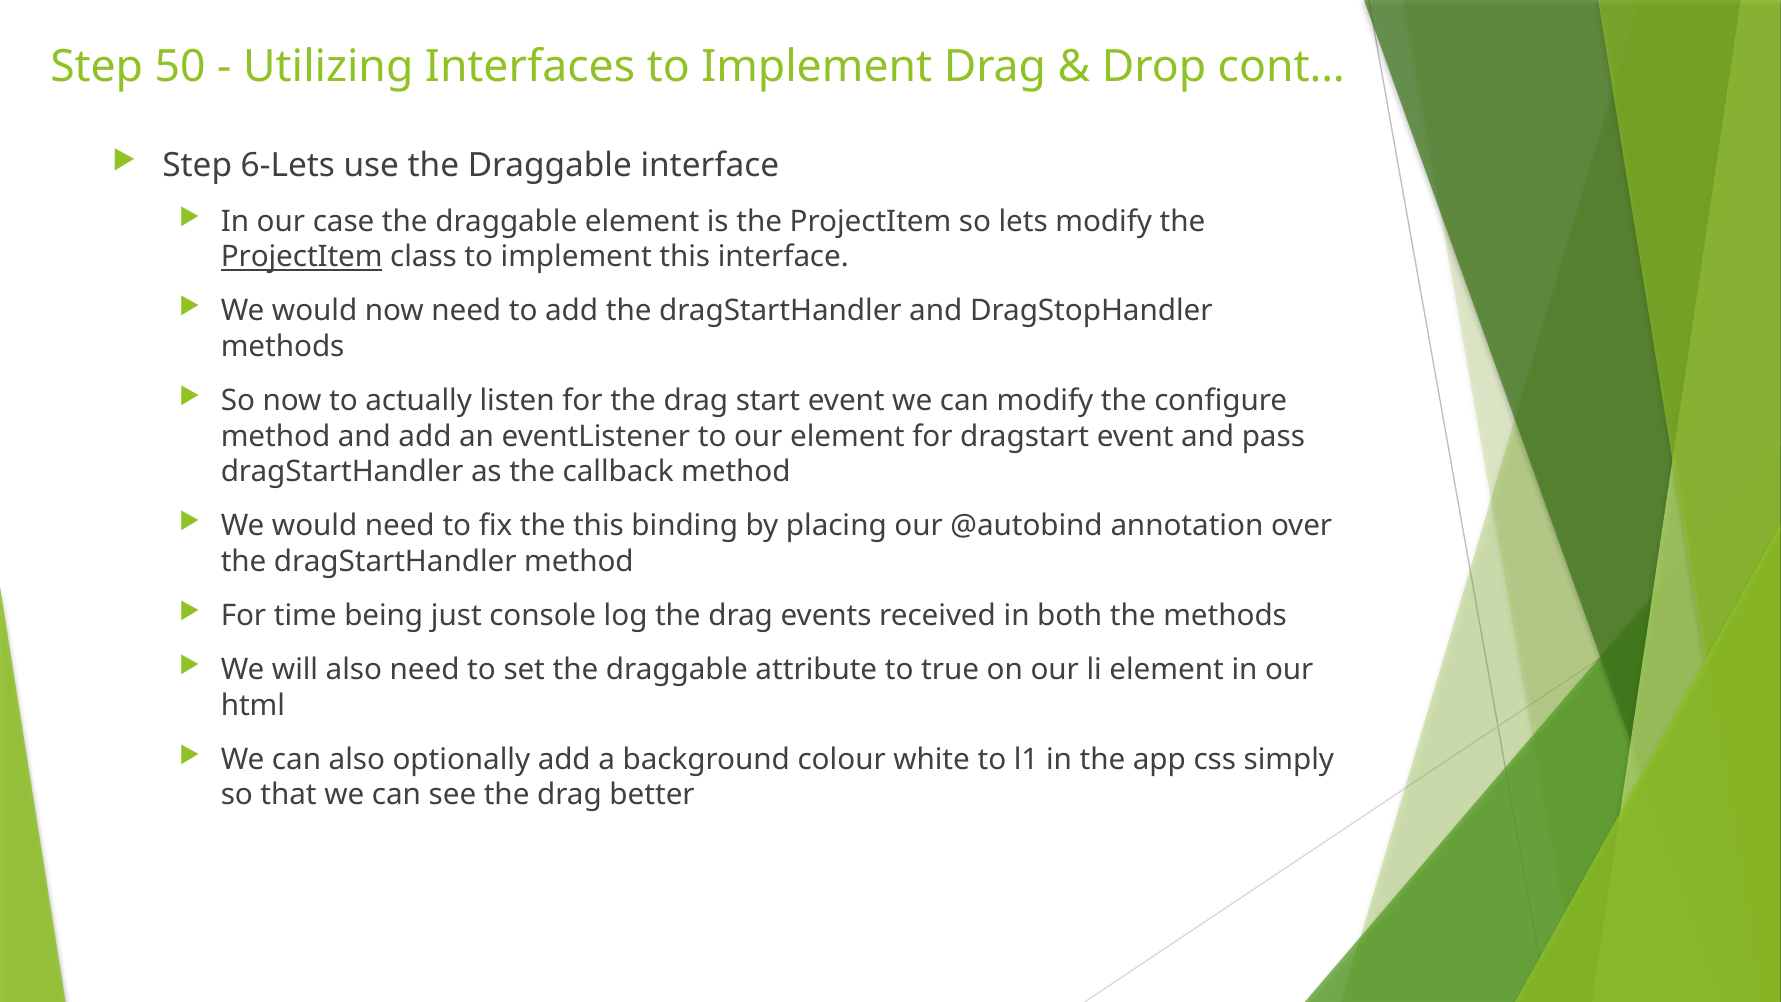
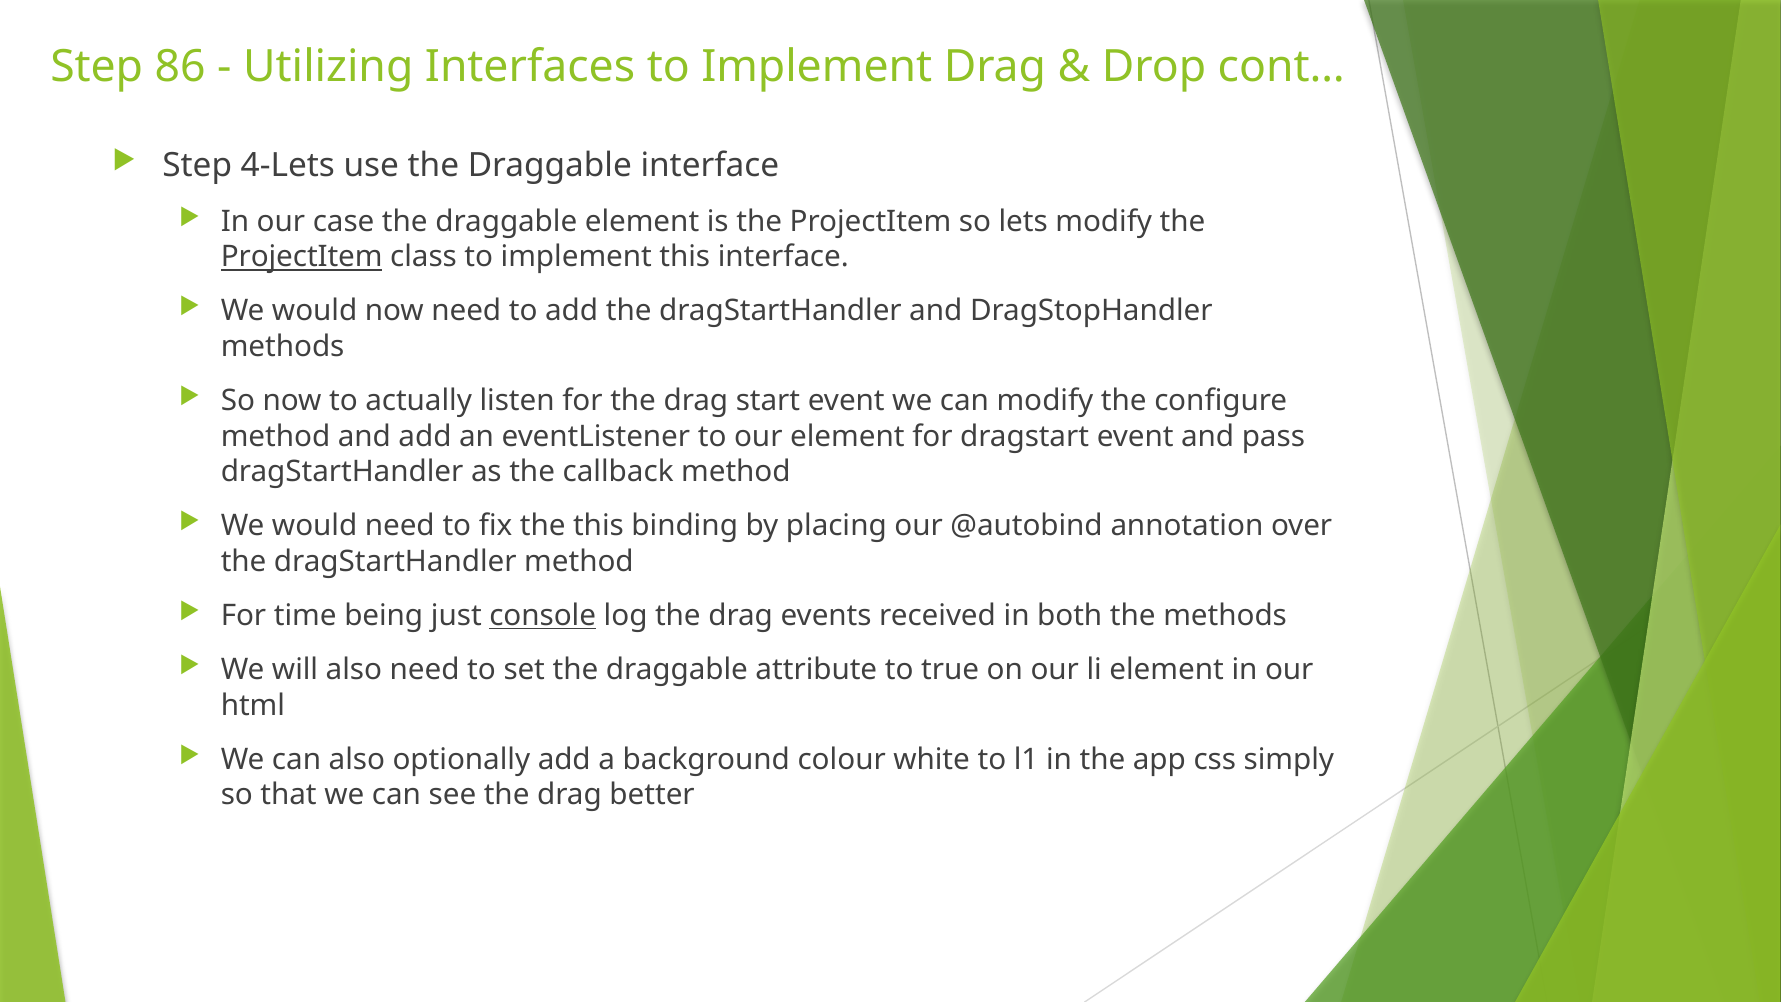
50: 50 -> 86 (180, 67)
6-Lets: 6-Lets -> 4-Lets (288, 165)
console underline: none -> present (543, 616)
